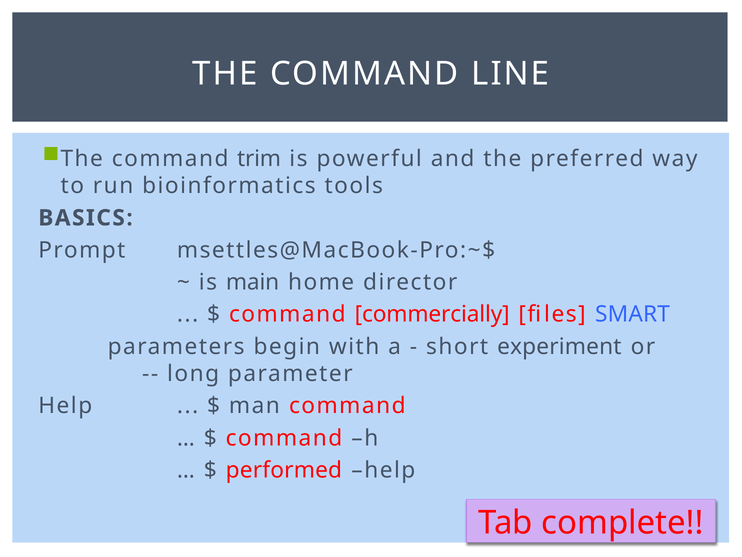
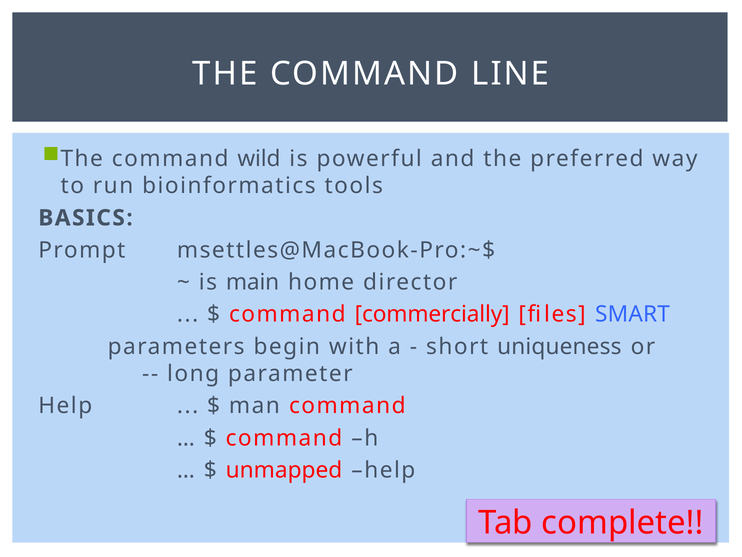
trim: trim -> wild (259, 158)
experiment: experiment -> uniqueness (559, 346)
performed: performed -> unmapped (284, 470)
